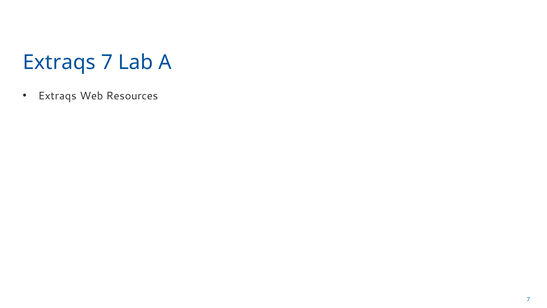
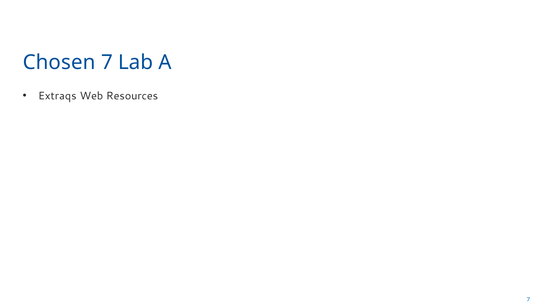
Extraqs: Extraqs -> Chosen (59, 62)
